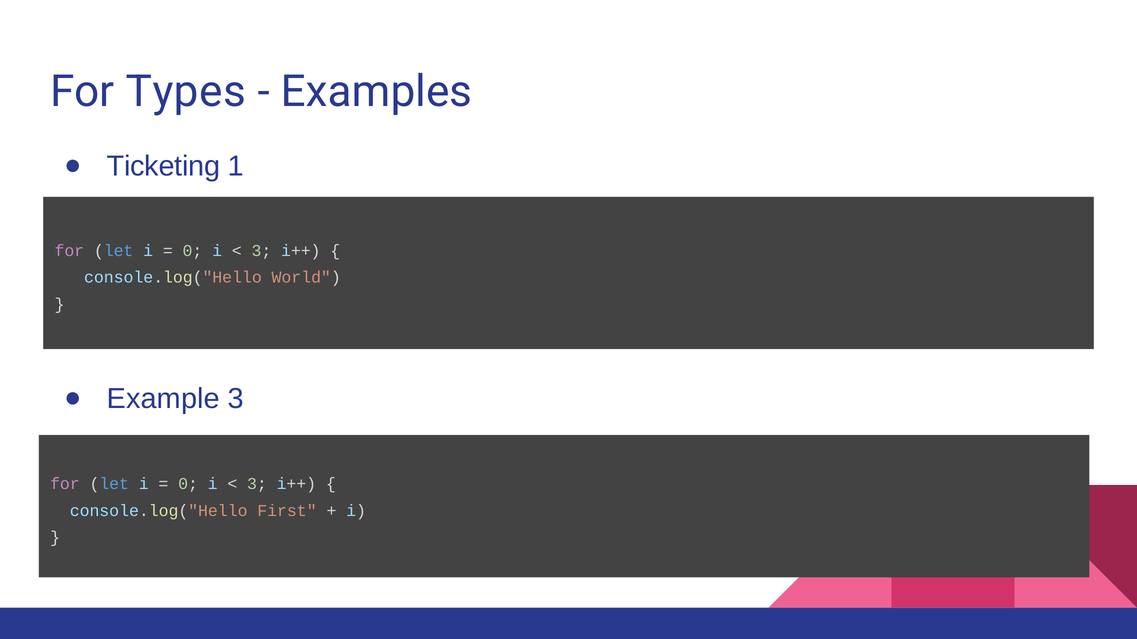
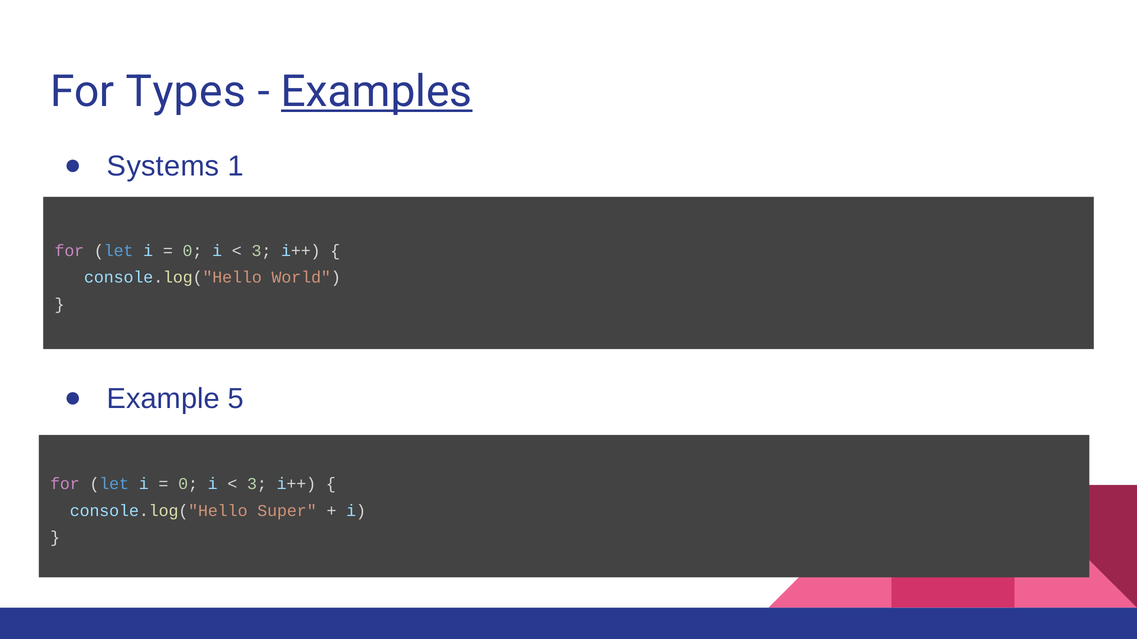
Examples underline: none -> present (377, 92)
Ticketing: Ticketing -> Systems (163, 166)
Example 3: 3 -> 5 (236, 399)
First: First -> Super (287, 511)
